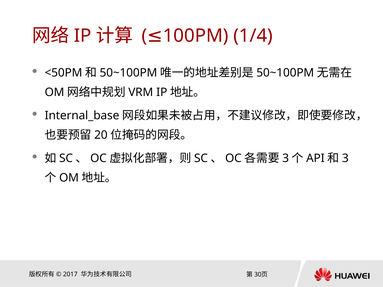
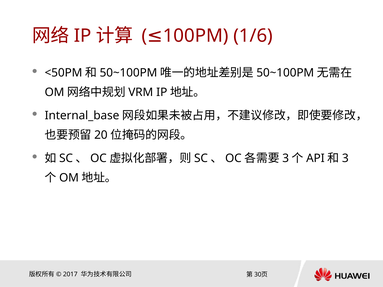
1/4: 1/4 -> 1/6 (253, 36)
